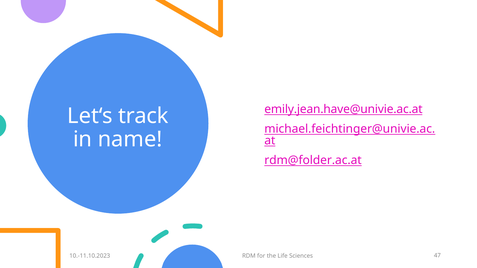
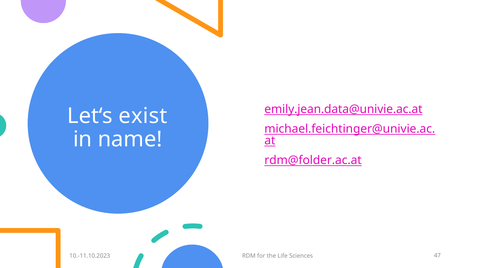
emily.jean.have@univie.ac.at: emily.jean.have@univie.ac.at -> emily.jean.data@univie.ac.at (343, 109)
track: track -> exist (143, 116)
